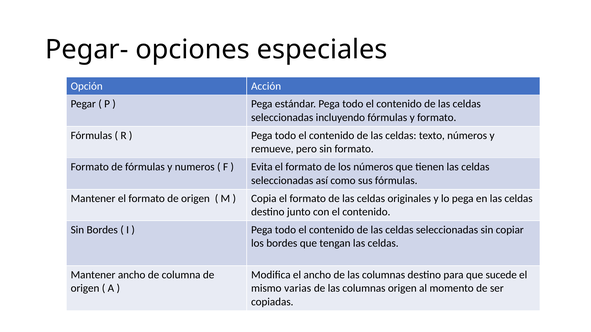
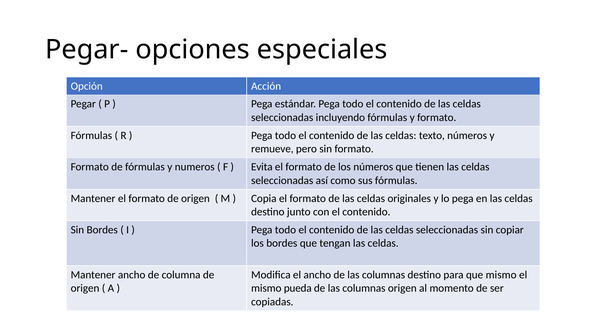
que sucede: sucede -> mismo (501, 275)
varias: varias -> pueda (298, 289)
